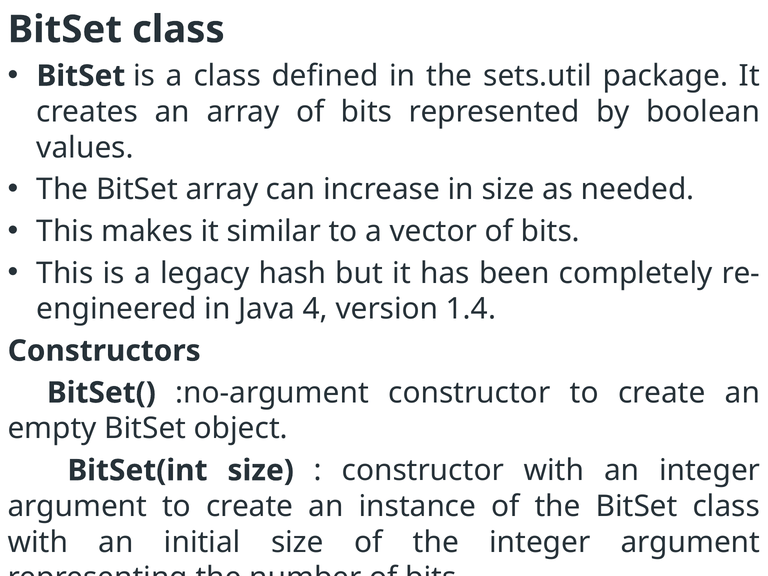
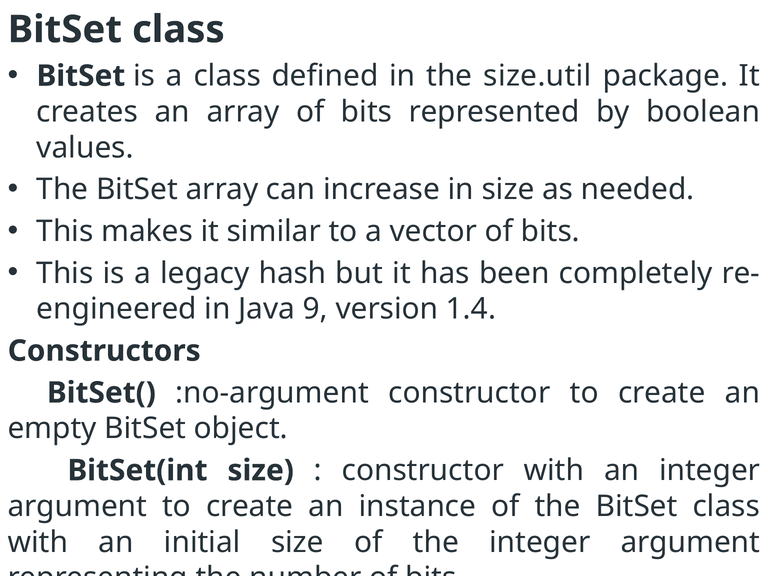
sets.util: sets.util -> size.util (537, 76)
4: 4 -> 9 (315, 309)
